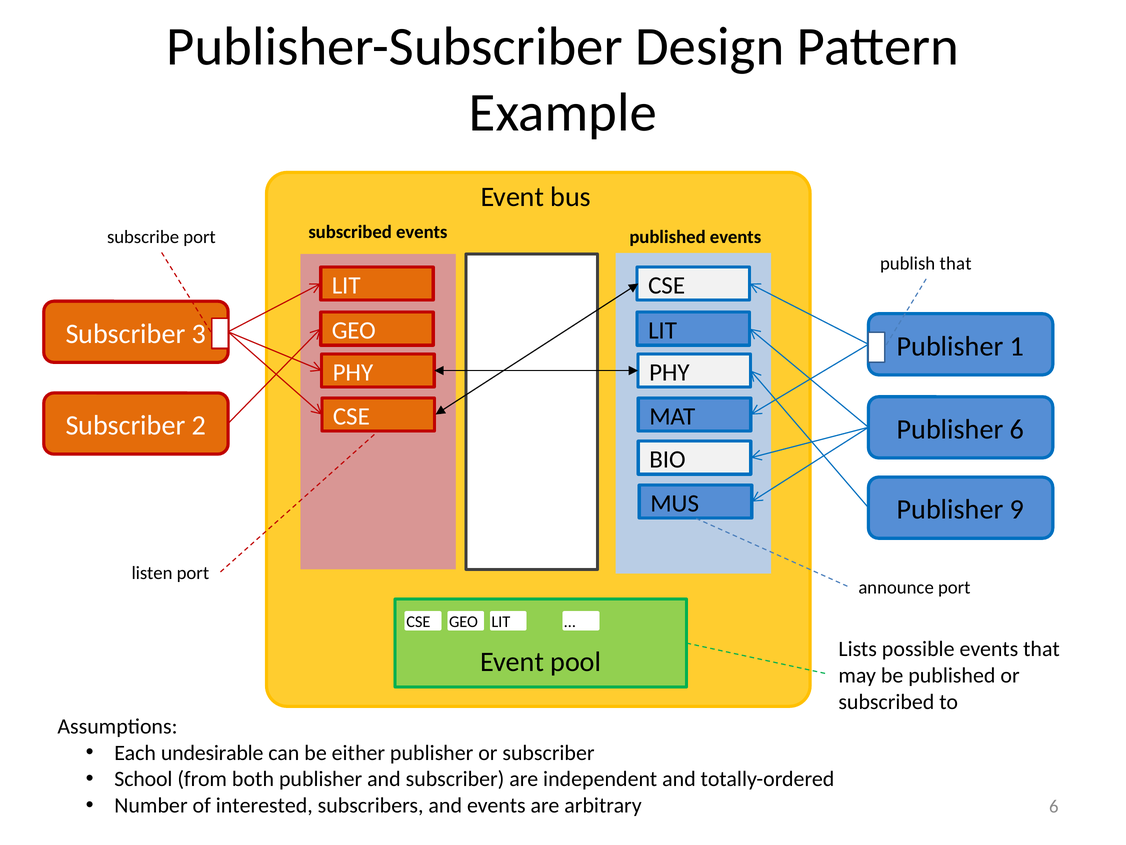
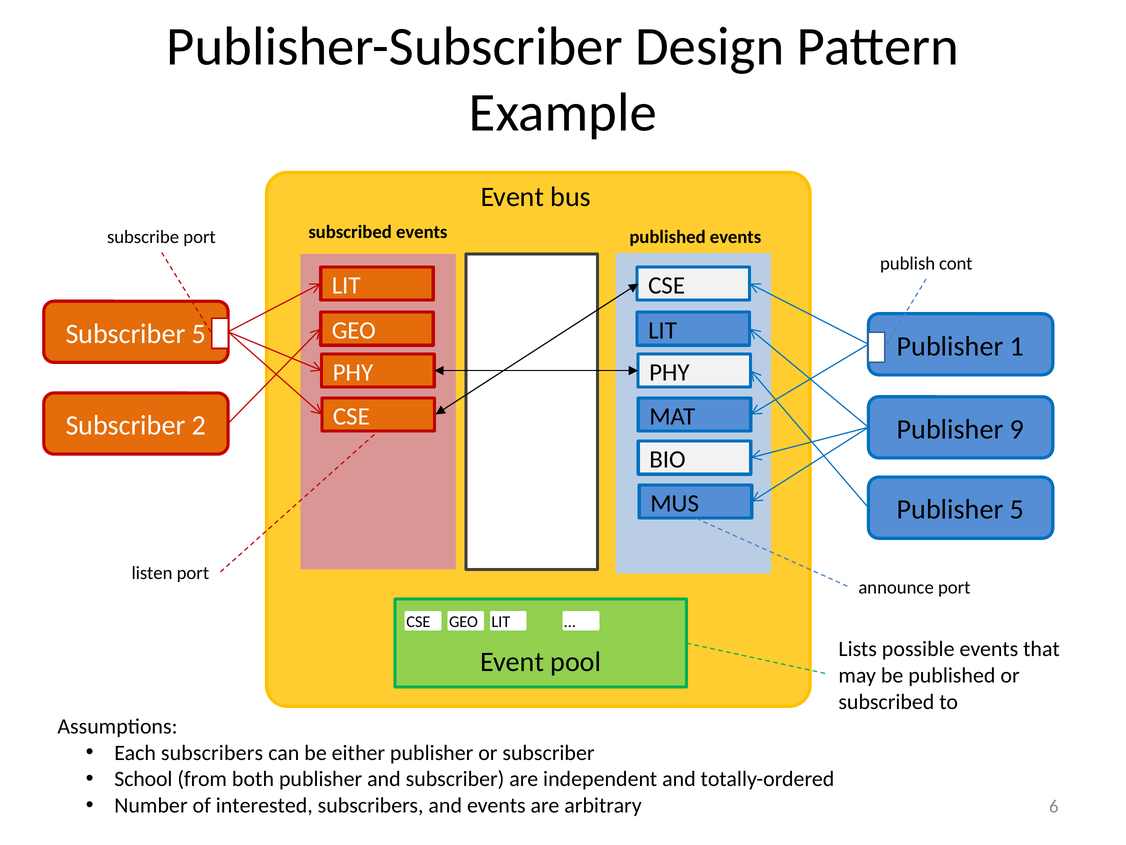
publish that: that -> cont (956, 263)
Subscriber 3: 3 -> 5 (199, 334)
Publisher 6: 6 -> 9 (1017, 429)
Publisher 9: 9 -> 5 (1017, 509)
Each undesirable: undesirable -> subscribers (212, 752)
